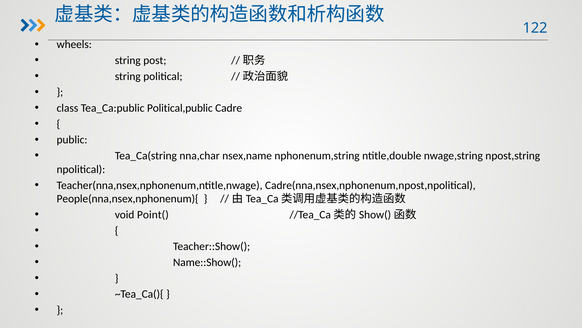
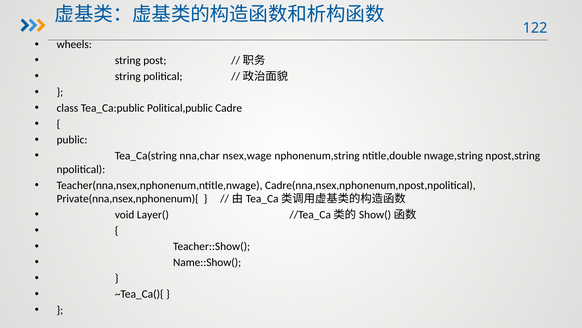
nsex,name: nsex,name -> nsex,wage (247, 155)
People(nna,nsex,nphonenum){: People(nna,nsex,nphonenum){ -> Private(nna,nsex,nphonenum){ (128, 199)
Point(: Point( -> Layer( (153, 214)
